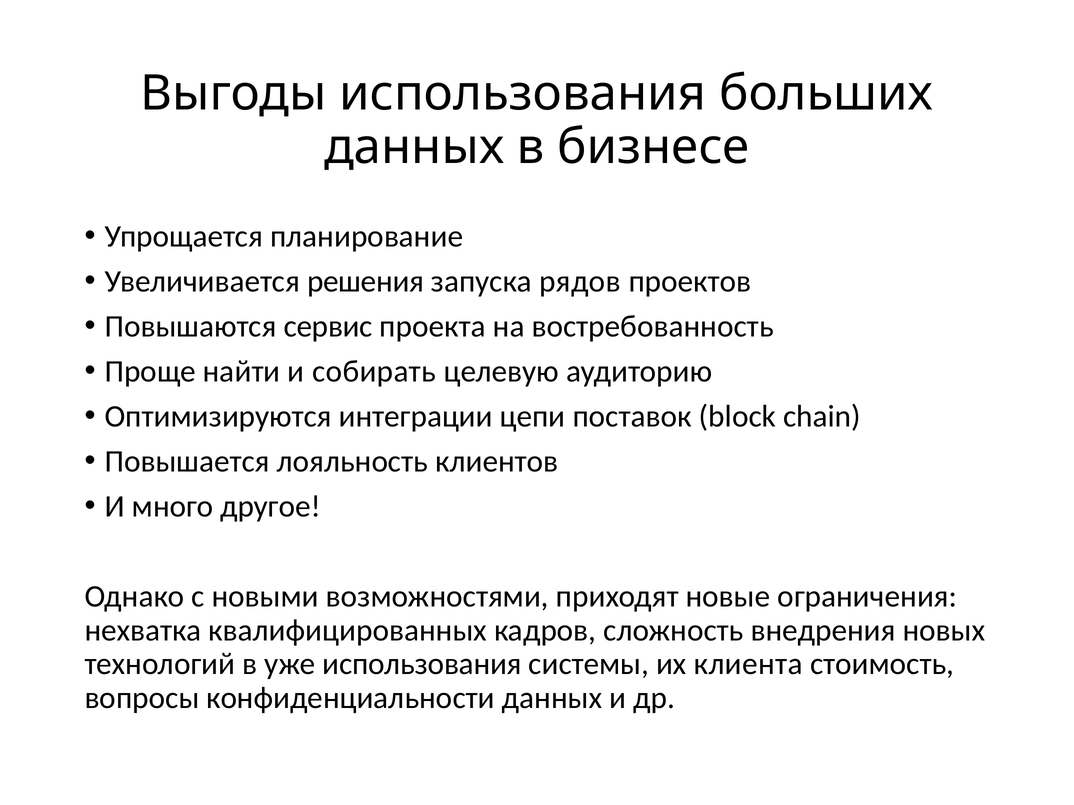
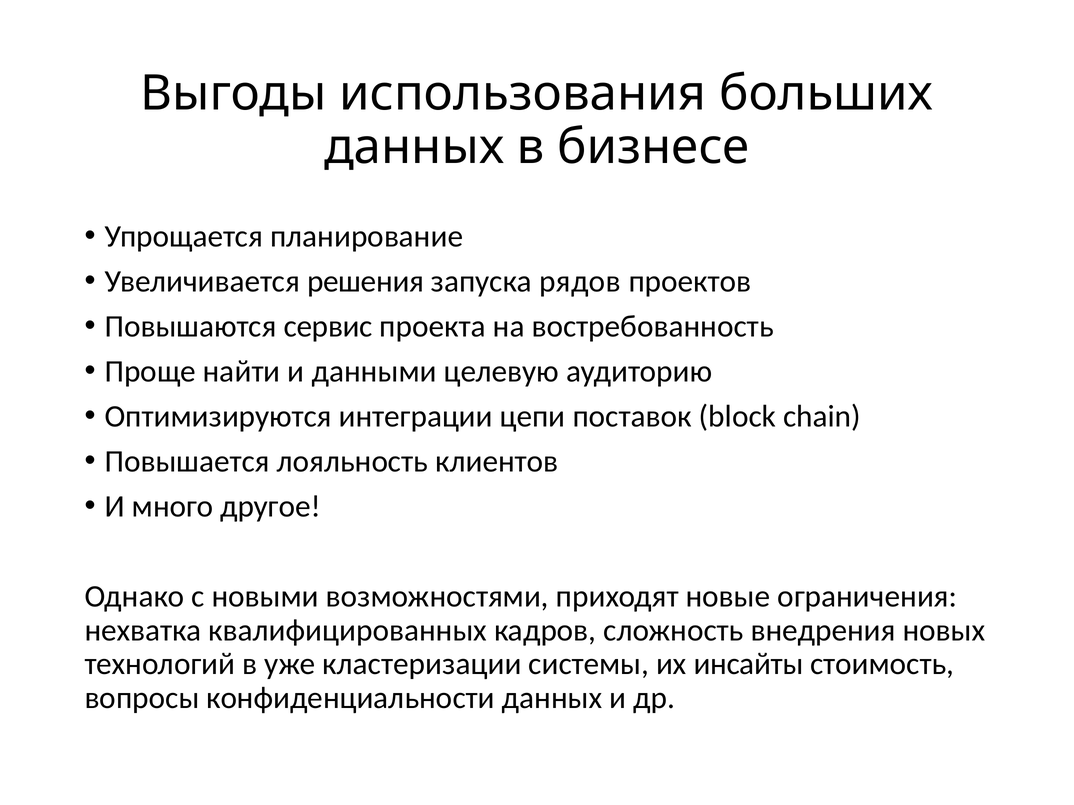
собирать: собирать -> данными (374, 372)
уже использования: использования -> кластеризации (422, 664)
клиента: клиента -> инсайты (748, 664)
